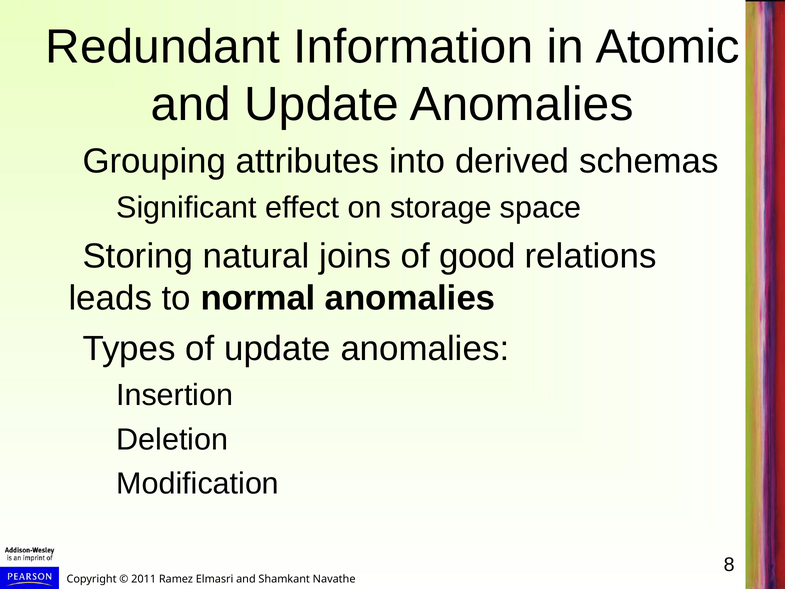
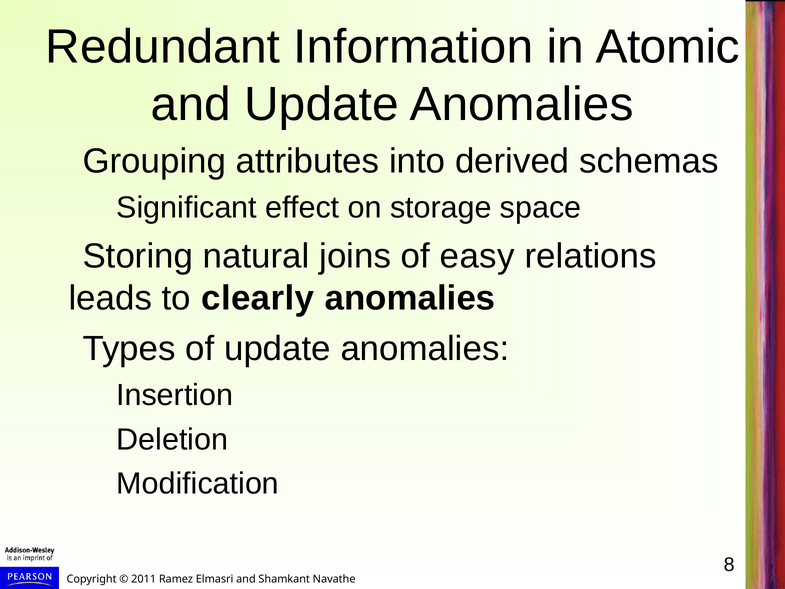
good: good -> easy (477, 256)
normal: normal -> clearly (258, 298)
